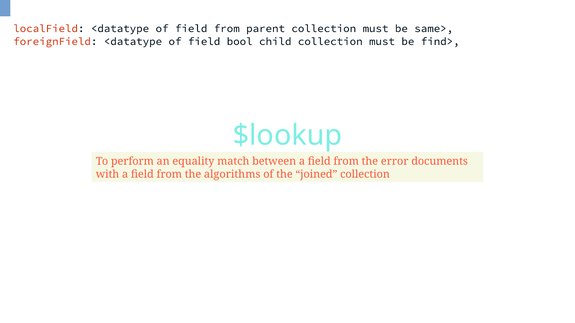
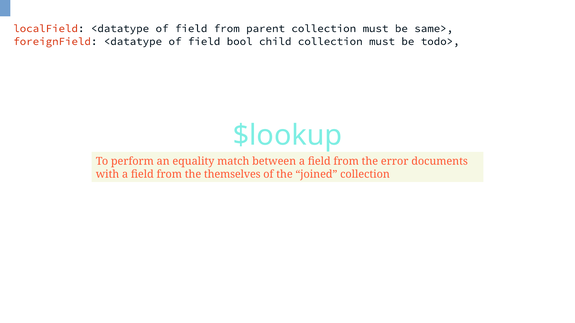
find>: find> -> todo> (440, 41)
algorithms: algorithms -> themselves (232, 174)
